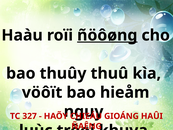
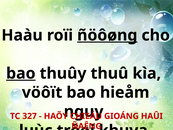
bao underline: none -> present (21, 73)
